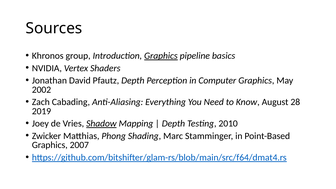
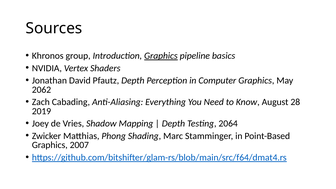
2002: 2002 -> 2062 (41, 90)
Shadow underline: present -> none (101, 124)
2010: 2010 -> 2064 (228, 124)
